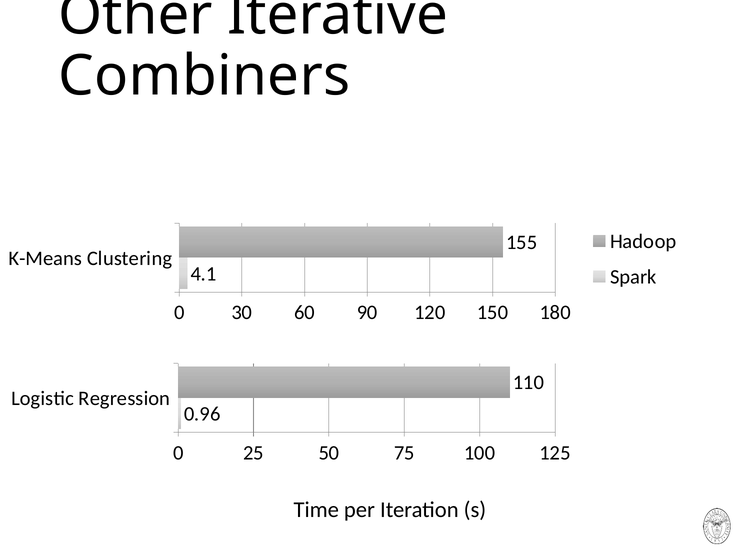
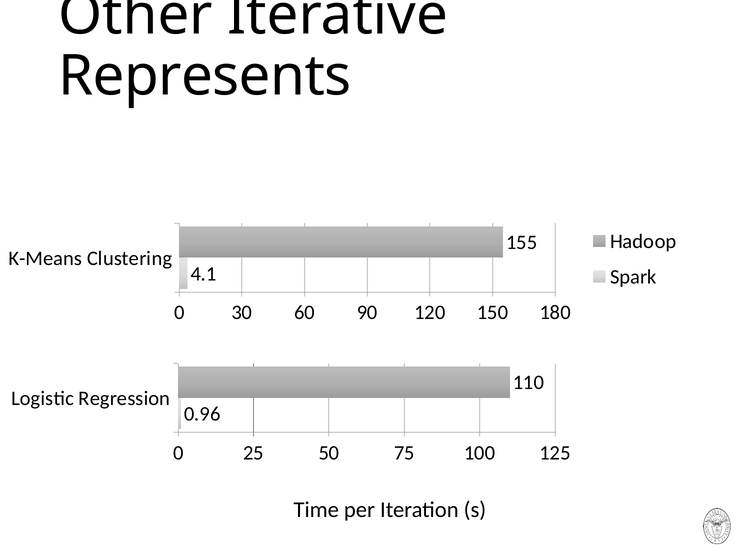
Combiners: Combiners -> Represents (205, 76)
